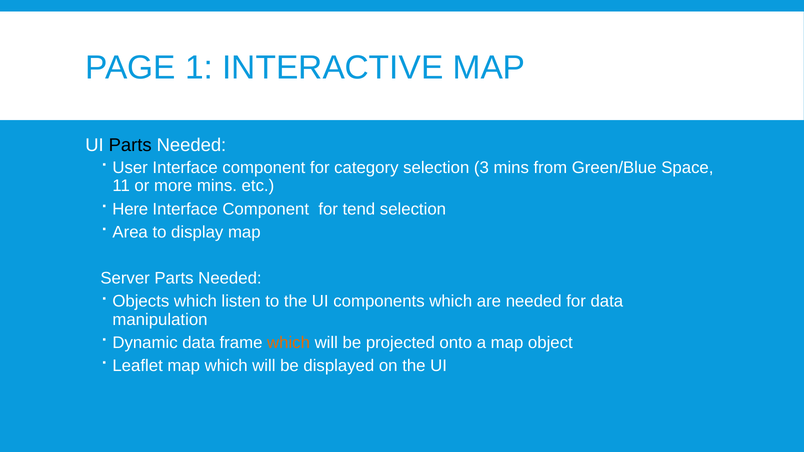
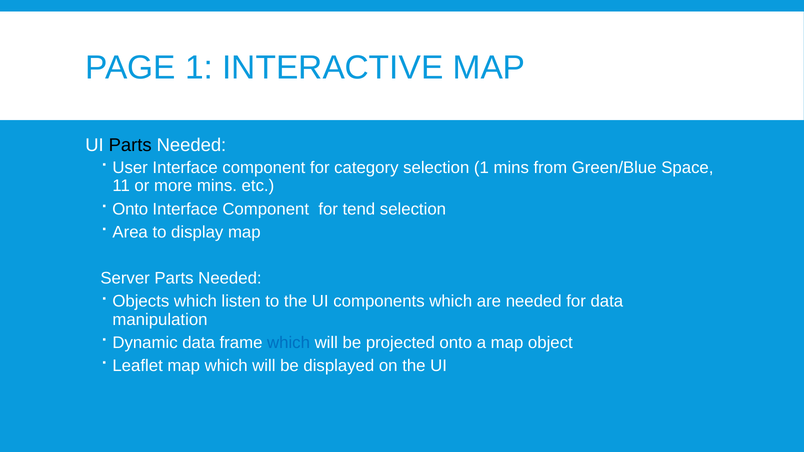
selection 3: 3 -> 1 (481, 168)
Here: Here -> Onto (130, 209)
which colour: orange -> blue (289, 343)
